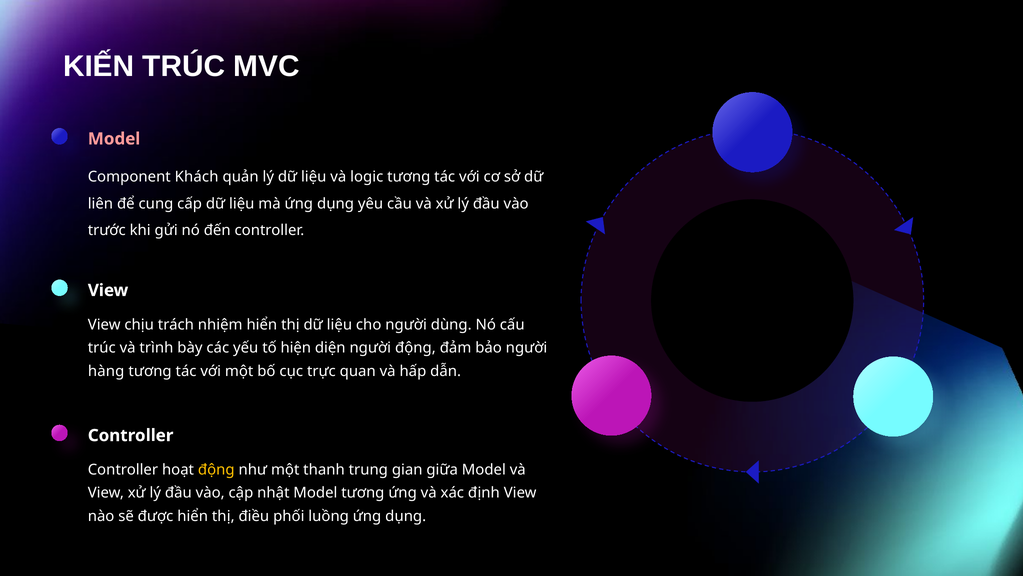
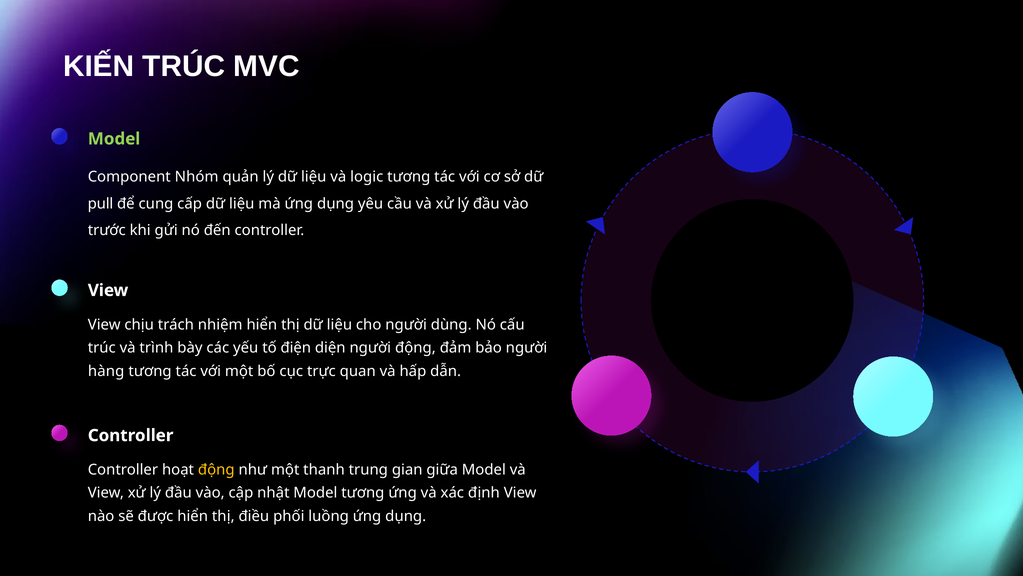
Model colour: pink -> light green (114, 139)
Khách: Khách -> Nhóm (197, 177)
liên: liên -> pull (101, 203)
hiện: hiện -> điện (296, 348)
